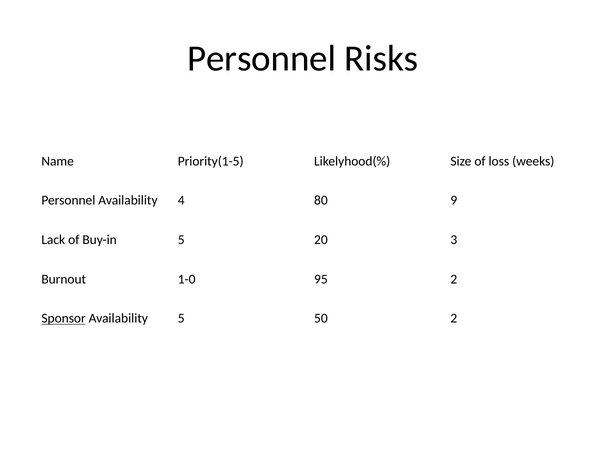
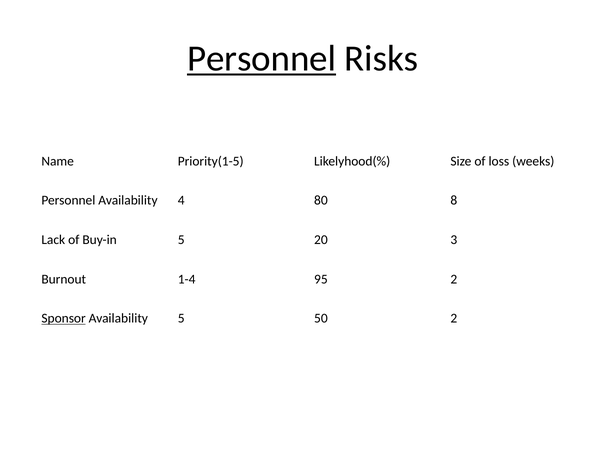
Personnel underline: none -> present (262, 59)
9: 9 -> 8 (454, 201)
1-0: 1-0 -> 1-4 (187, 279)
